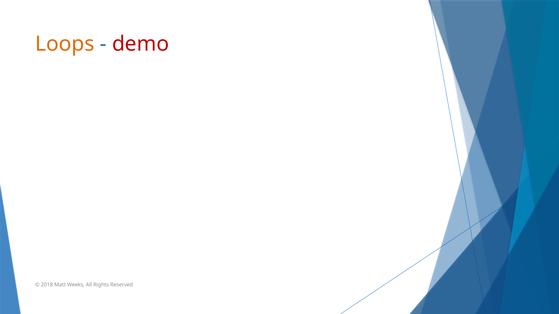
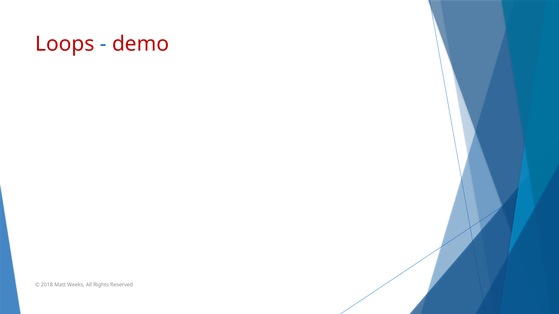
Loops colour: orange -> red (65, 44)
